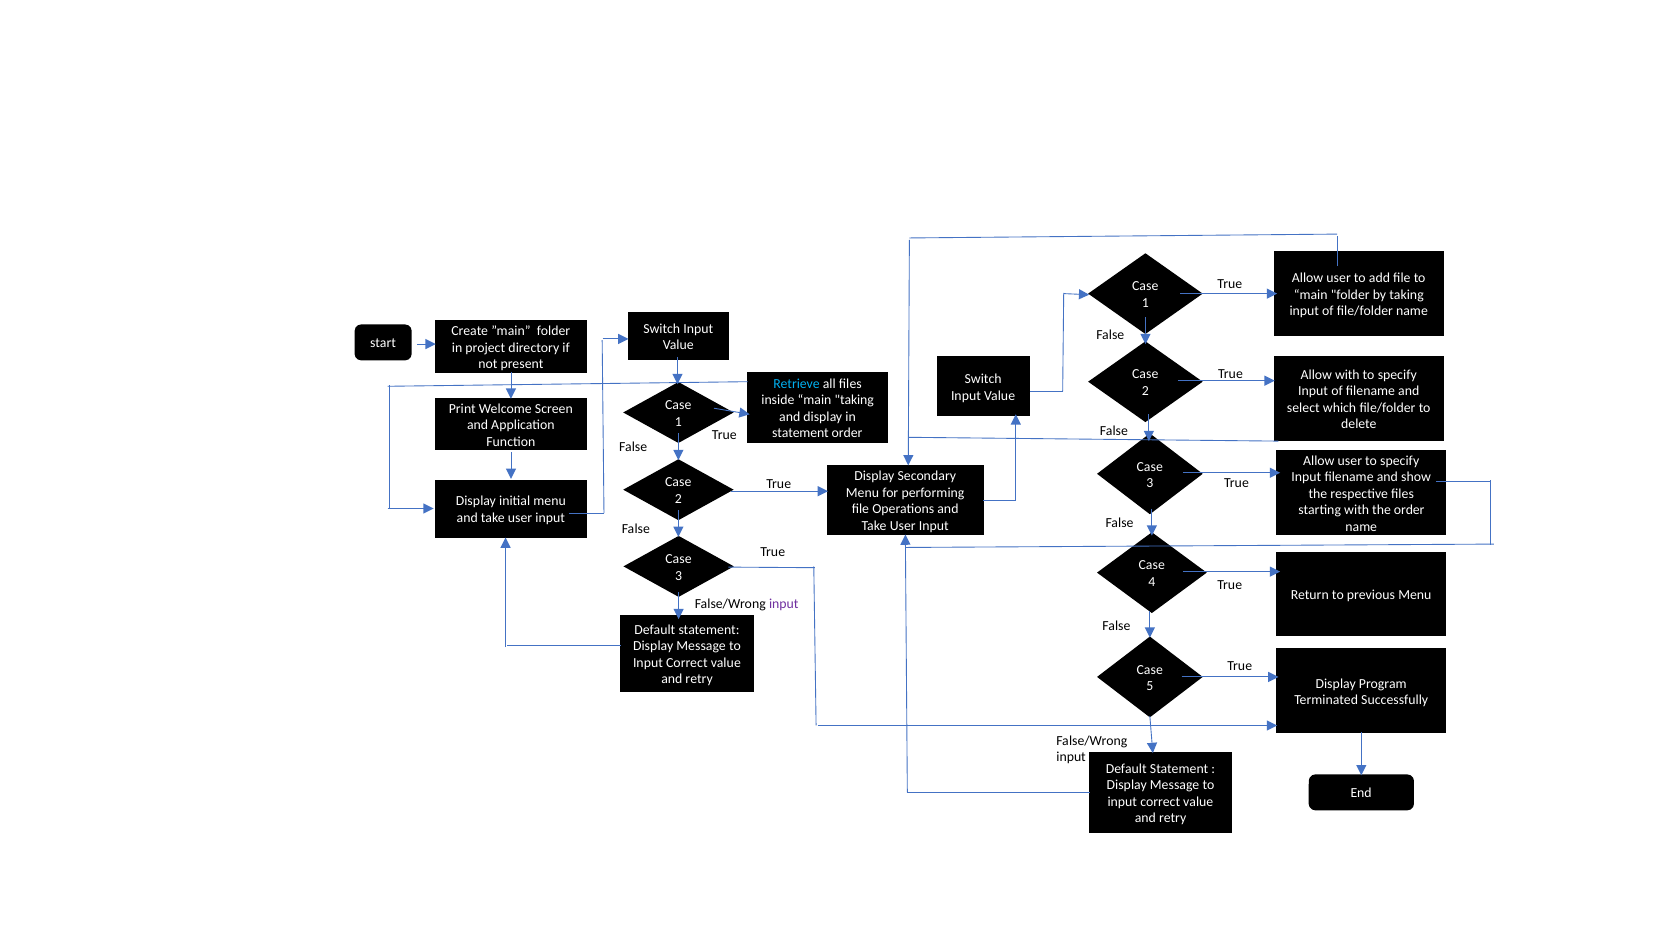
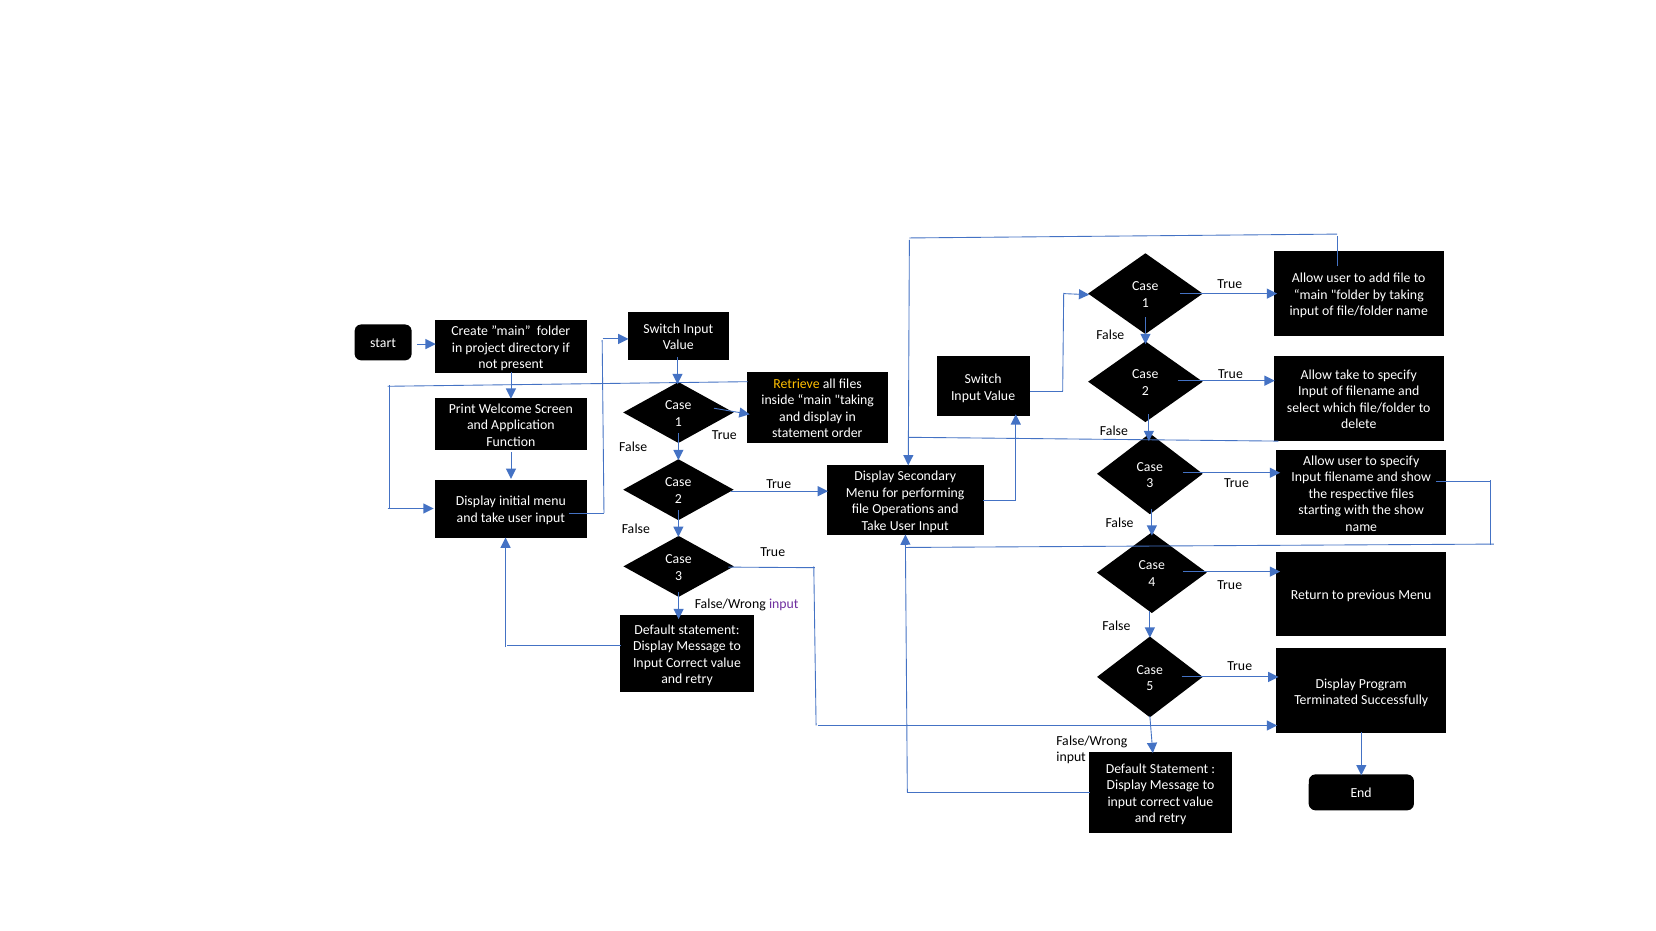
Allow with: with -> take (1347, 375)
Retrieve colour: light blue -> yellow (796, 384)
the order: order -> show (1409, 510)
